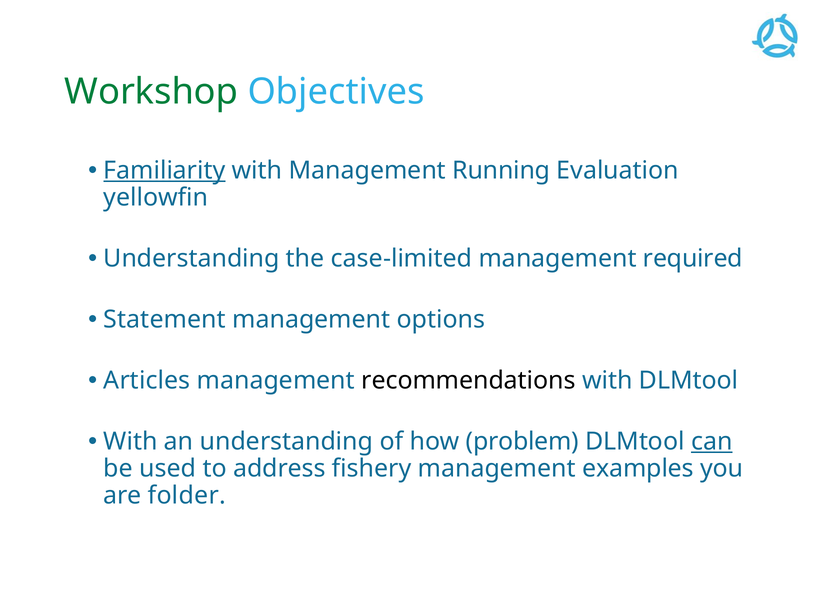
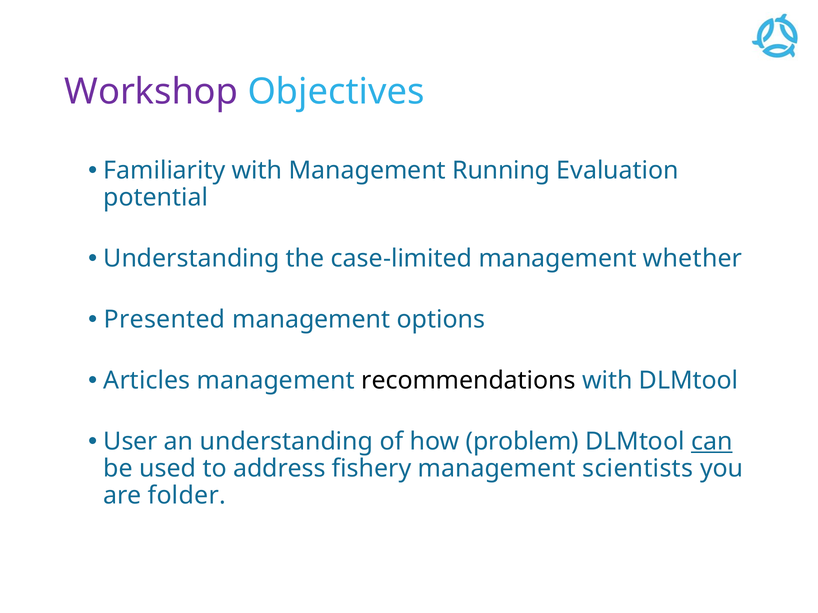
Workshop colour: green -> purple (151, 92)
Familiarity underline: present -> none (164, 171)
yellowfin: yellowfin -> potential (156, 198)
required: required -> whether (693, 259)
Statement: Statement -> Presented (165, 320)
With: With -> User (131, 442)
examples: examples -> scientists (638, 469)
